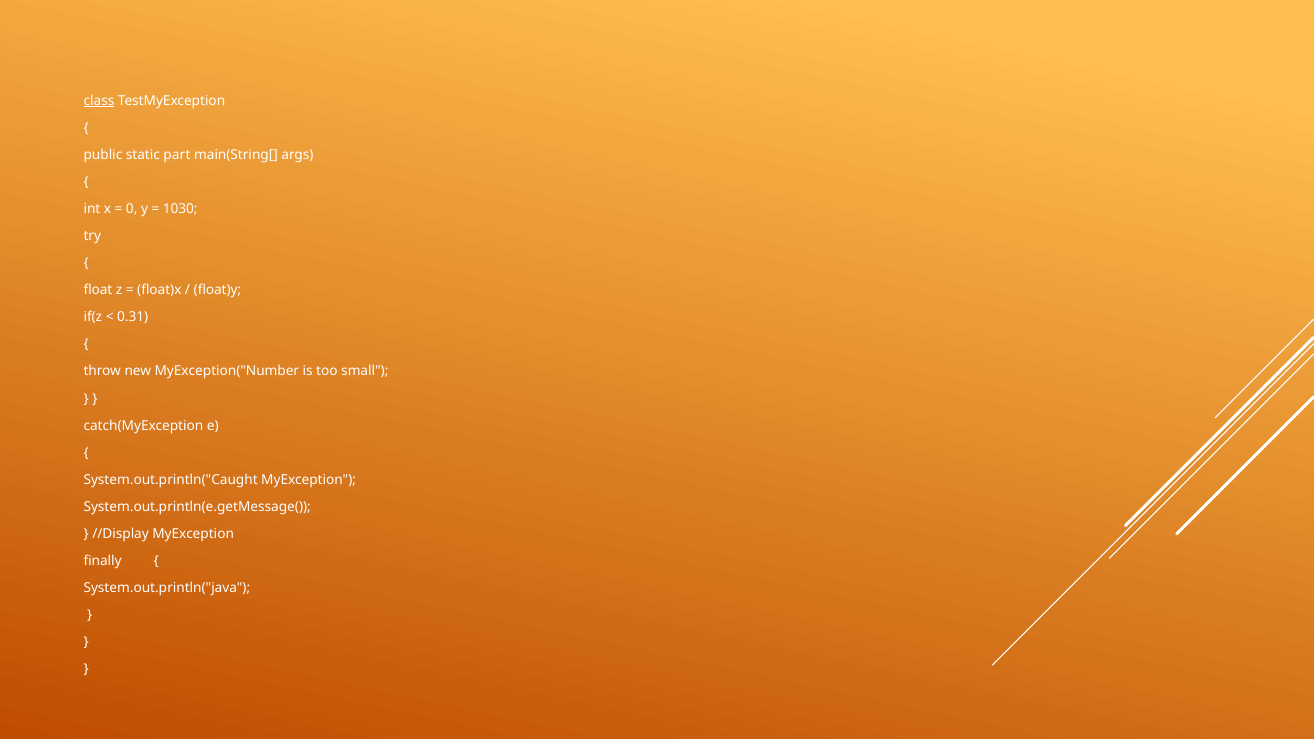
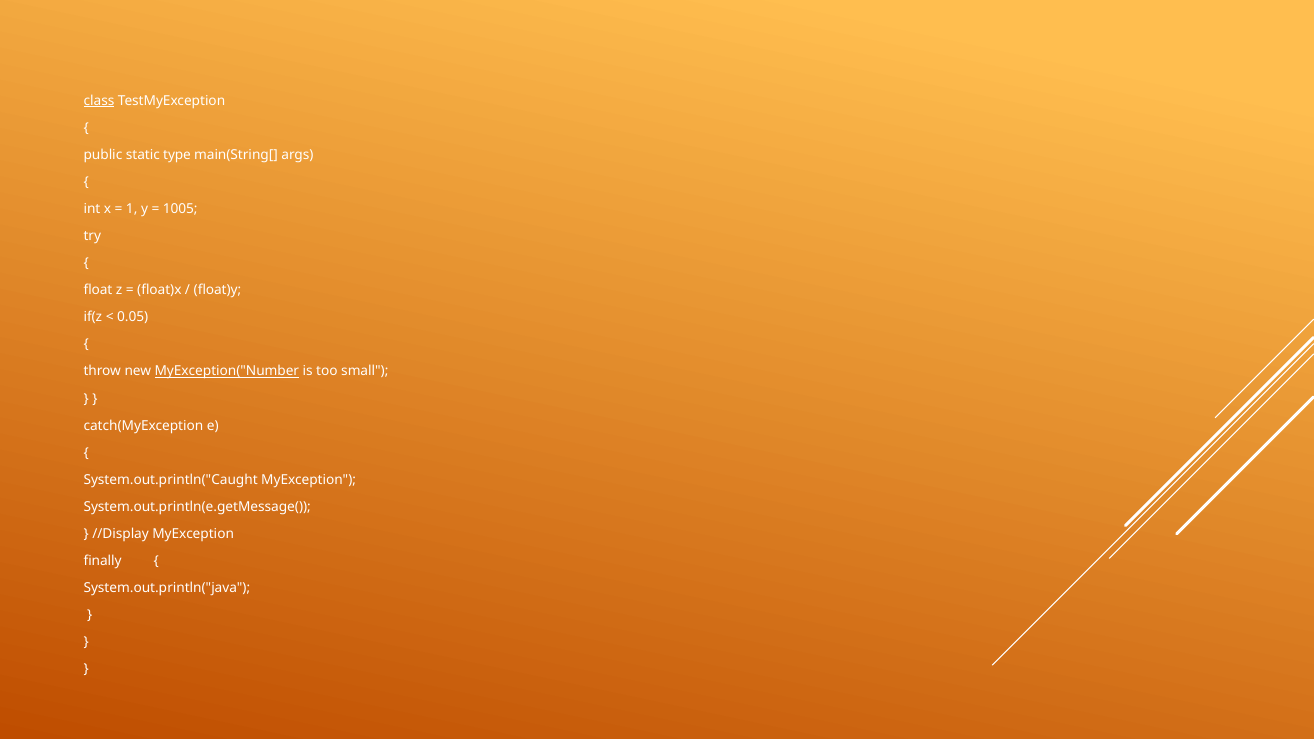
part: part -> type (177, 155)
0: 0 -> 1 (132, 209)
1030: 1030 -> 1005 (180, 209)
0.31: 0.31 -> 0.05 (133, 317)
MyException("Number underline: none -> present (227, 371)
